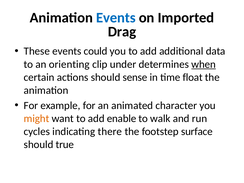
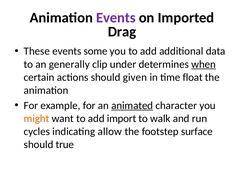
Events colour: blue -> purple (116, 18)
could: could -> some (96, 51)
orienting: orienting -> generally (69, 64)
sense: sense -> given (135, 77)
animated underline: none -> present (132, 105)
enable: enable -> import (122, 118)
there: there -> allow (110, 132)
